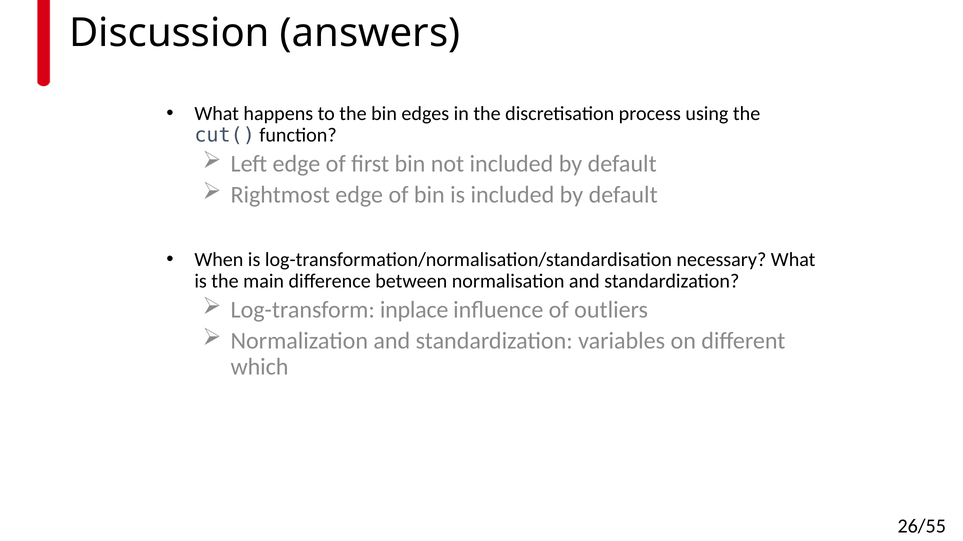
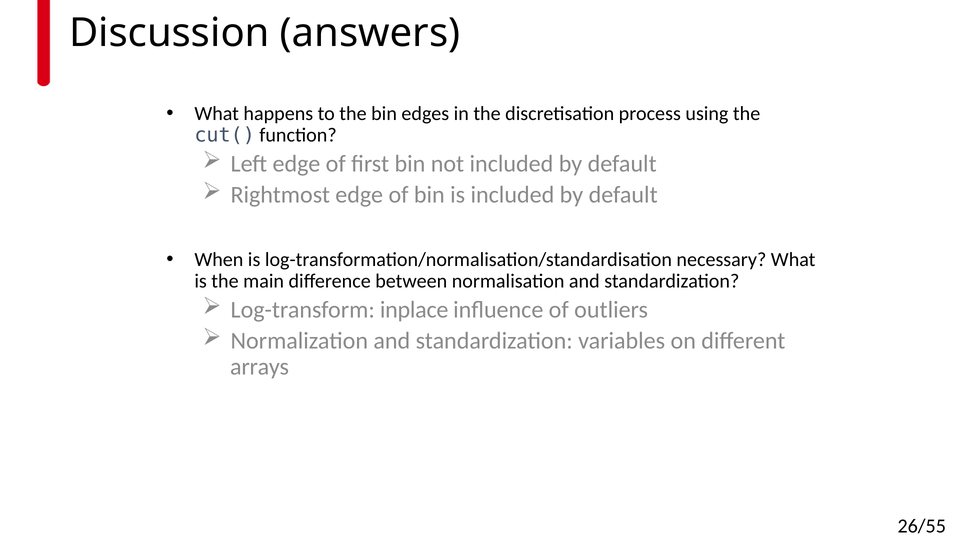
which: which -> arrays (260, 367)
